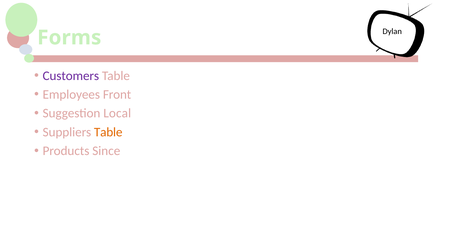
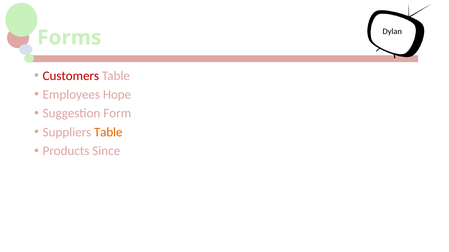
Customers colour: purple -> red (71, 76)
Front: Front -> Hope (117, 95)
Local: Local -> Form (117, 114)
